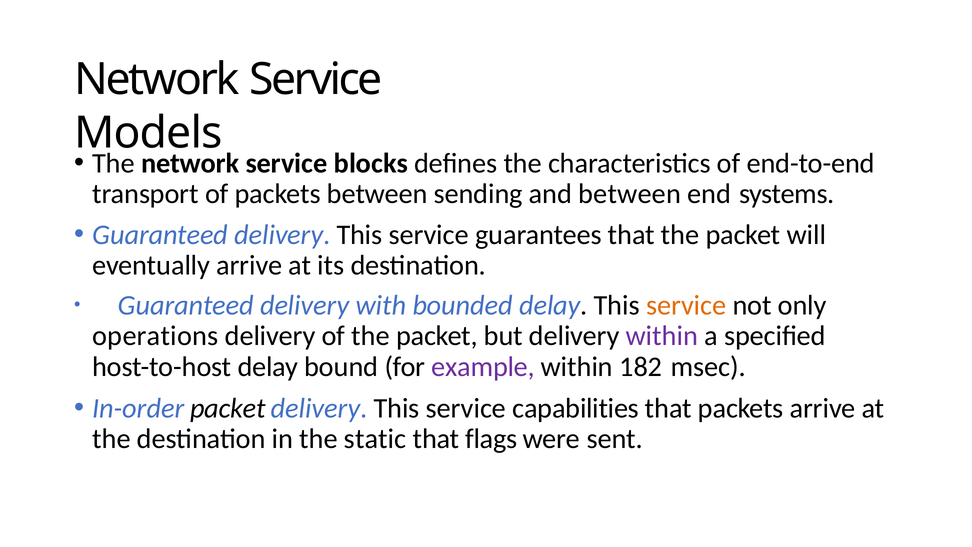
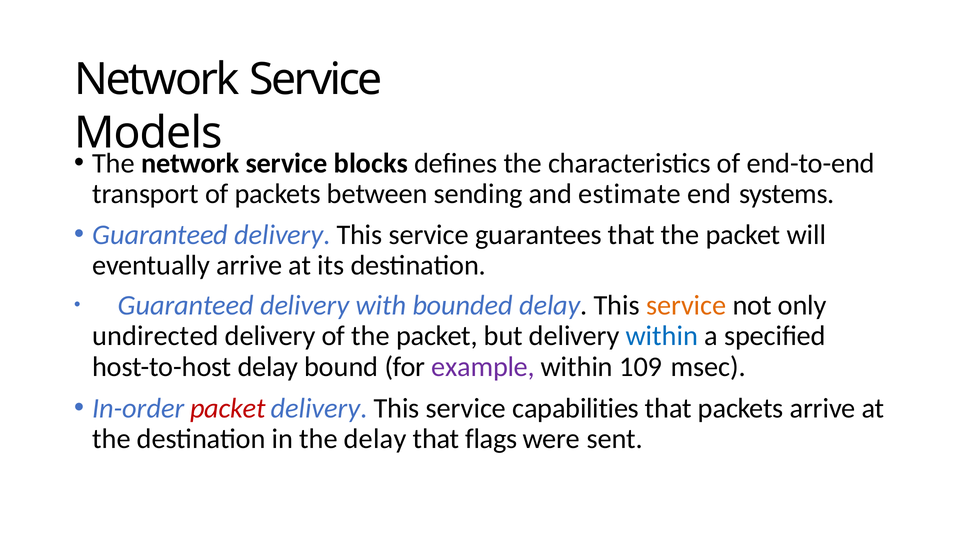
and between: between -> estimate (630, 194)
operations: operations -> undirected (155, 336)
within colour: purple -> blue (662, 336)
182: 182 -> 109 (641, 366)
packet colour: black -> red (228, 408)
the static: static -> delay (375, 439)
